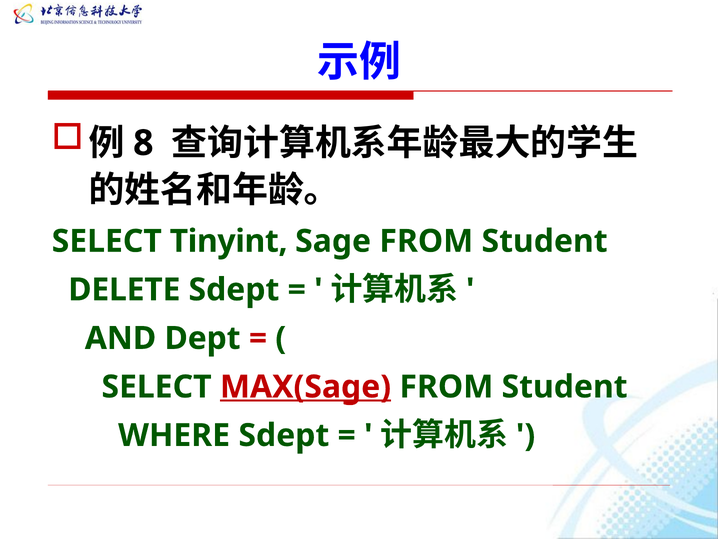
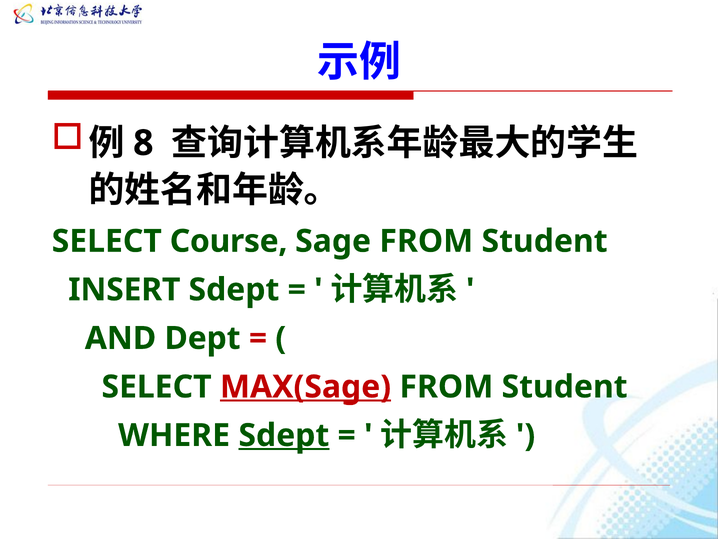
Tinyint: Tinyint -> Course (229, 241)
DELETE: DELETE -> INSERT (124, 290)
Sdept underline: none -> present (284, 435)
